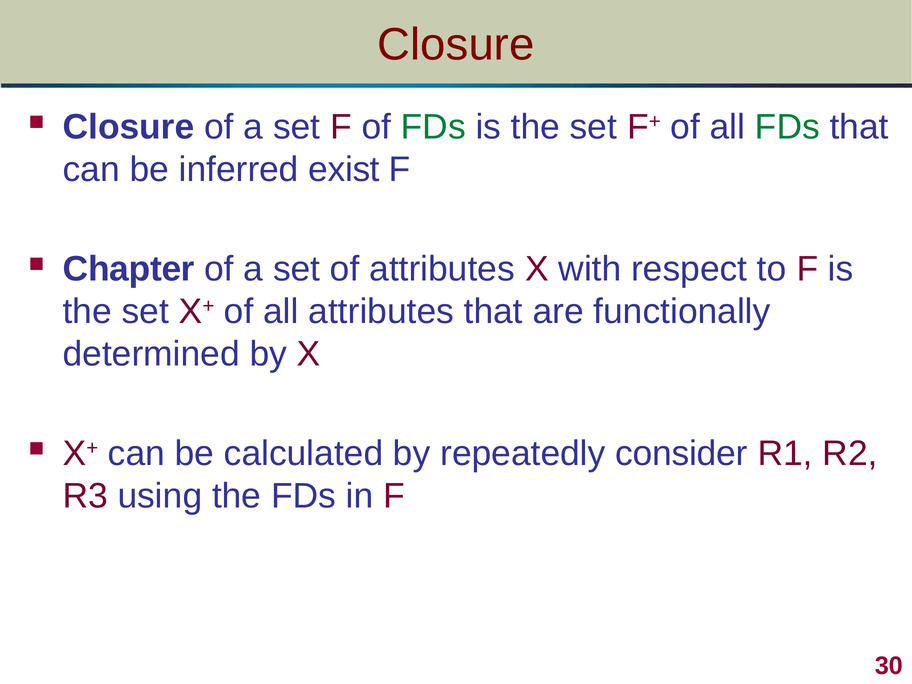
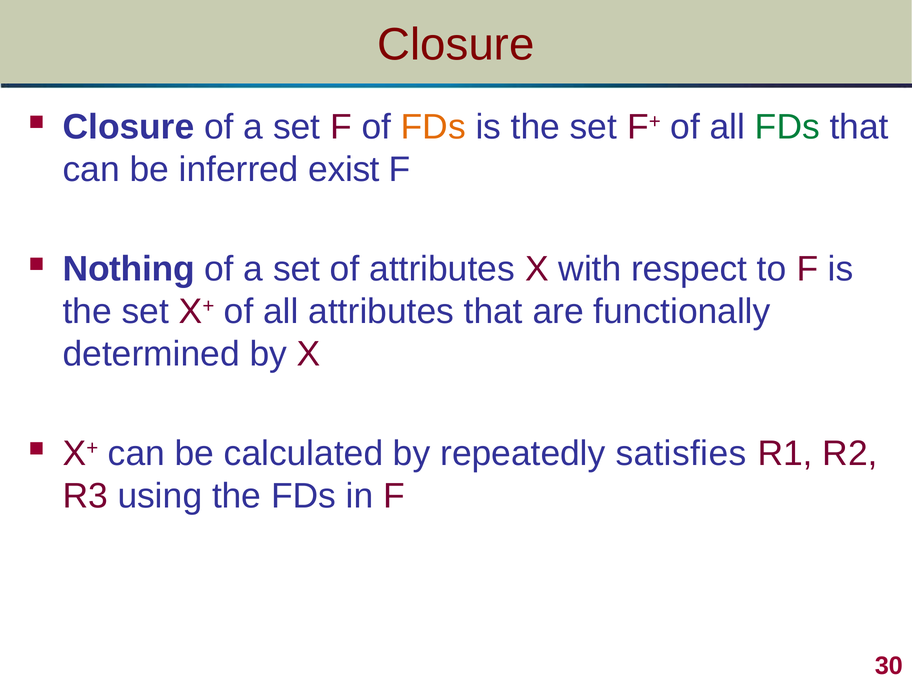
FDs colour: green -> orange (433, 127)
Chapter: Chapter -> Nothing (129, 269)
consider: consider -> satisfies (681, 454)
